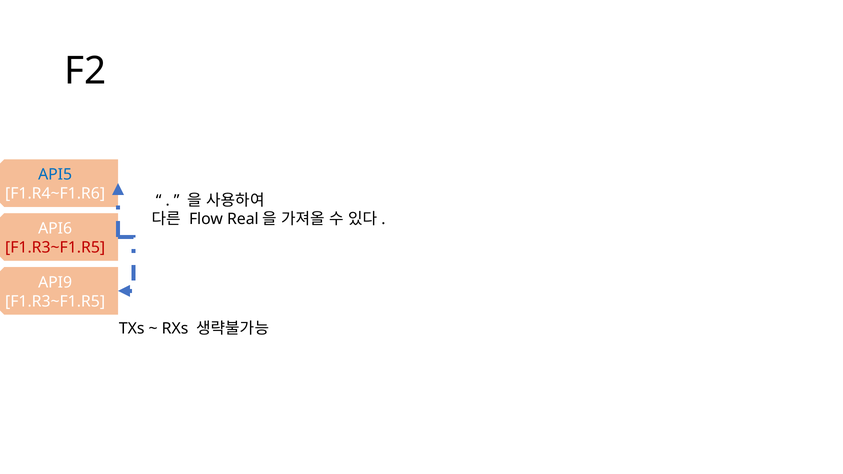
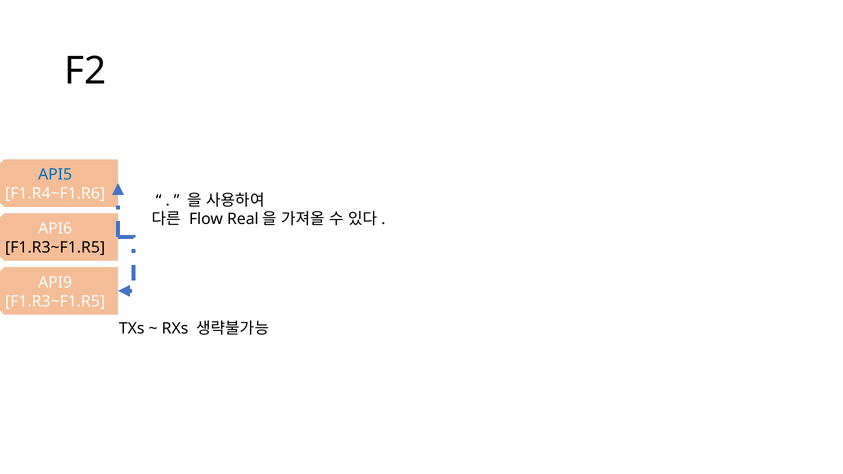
F1.R3~F1.R5 colour: red -> black (55, 248)
